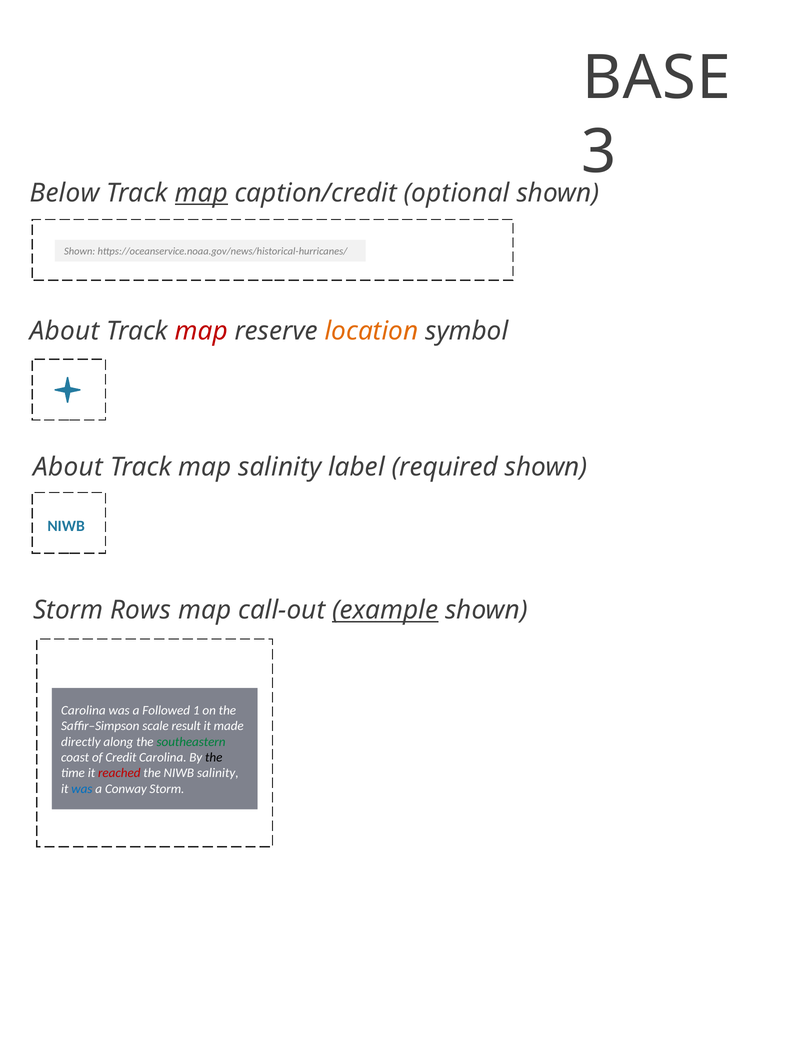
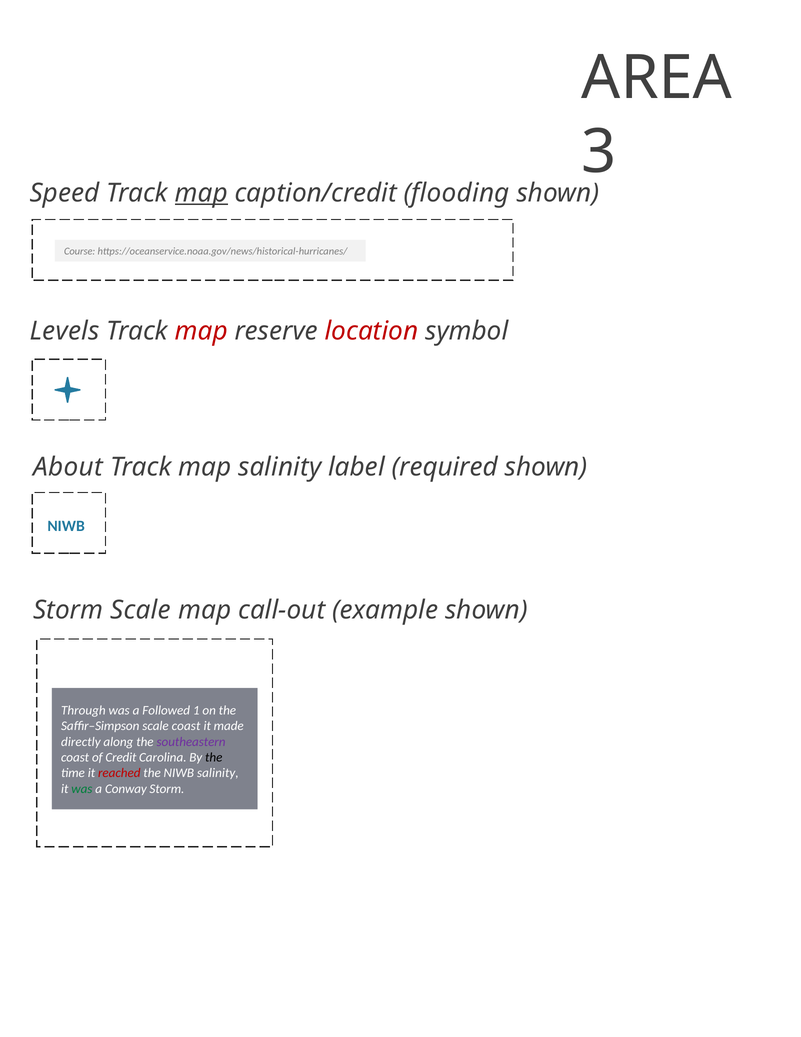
BASE: BASE -> AREA (657, 78)
Below: Below -> Speed (65, 193)
optional: optional -> flooding (457, 193)
Shown: Shown -> Course (80, 251)
About: About -> Levels (65, 331)
location colour: orange -> red (372, 331)
Storm Rows: Rows -> Scale (141, 610)
example underline: present -> none (385, 610)
Carolina: Carolina -> Through (83, 710)
scale result: result -> coast (186, 726)
southeastern colour: green -> purple (191, 741)
was colour: blue -> green (82, 789)
